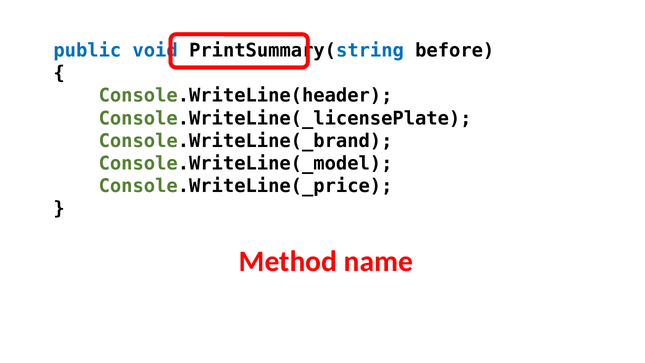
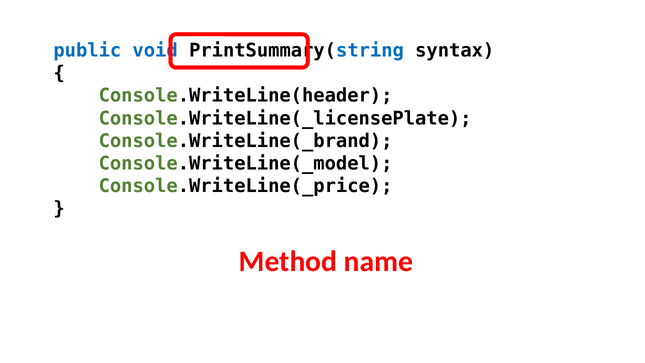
before: before -> syntax (455, 51)
